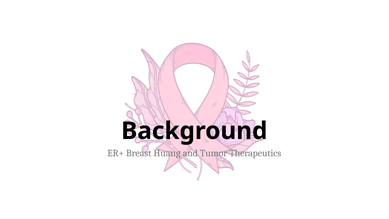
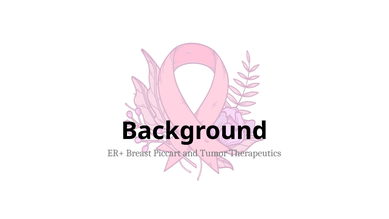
Huang: Huang -> Piccart (167, 153)
